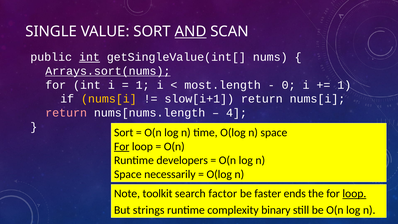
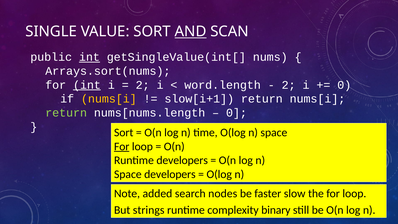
Arrays.sort(nums underline: present -> none (108, 71)
int underline: none -> present (87, 85)
1: 1 -> 2 (143, 85)
most.length: most.length -> word.length (223, 85)
0: 0 -> 2 (289, 85)
1: 1 -> 0 (344, 85)
return colour: pink -> light green (66, 113)
4: 4 -> 0 (236, 113)
Space necessarily: necessarily -> developers (170, 174)
toolkit: toolkit -> added (157, 194)
factor: factor -> nodes (223, 194)
ends: ends -> slow (295, 194)
loop underline: present -> none (354, 194)
